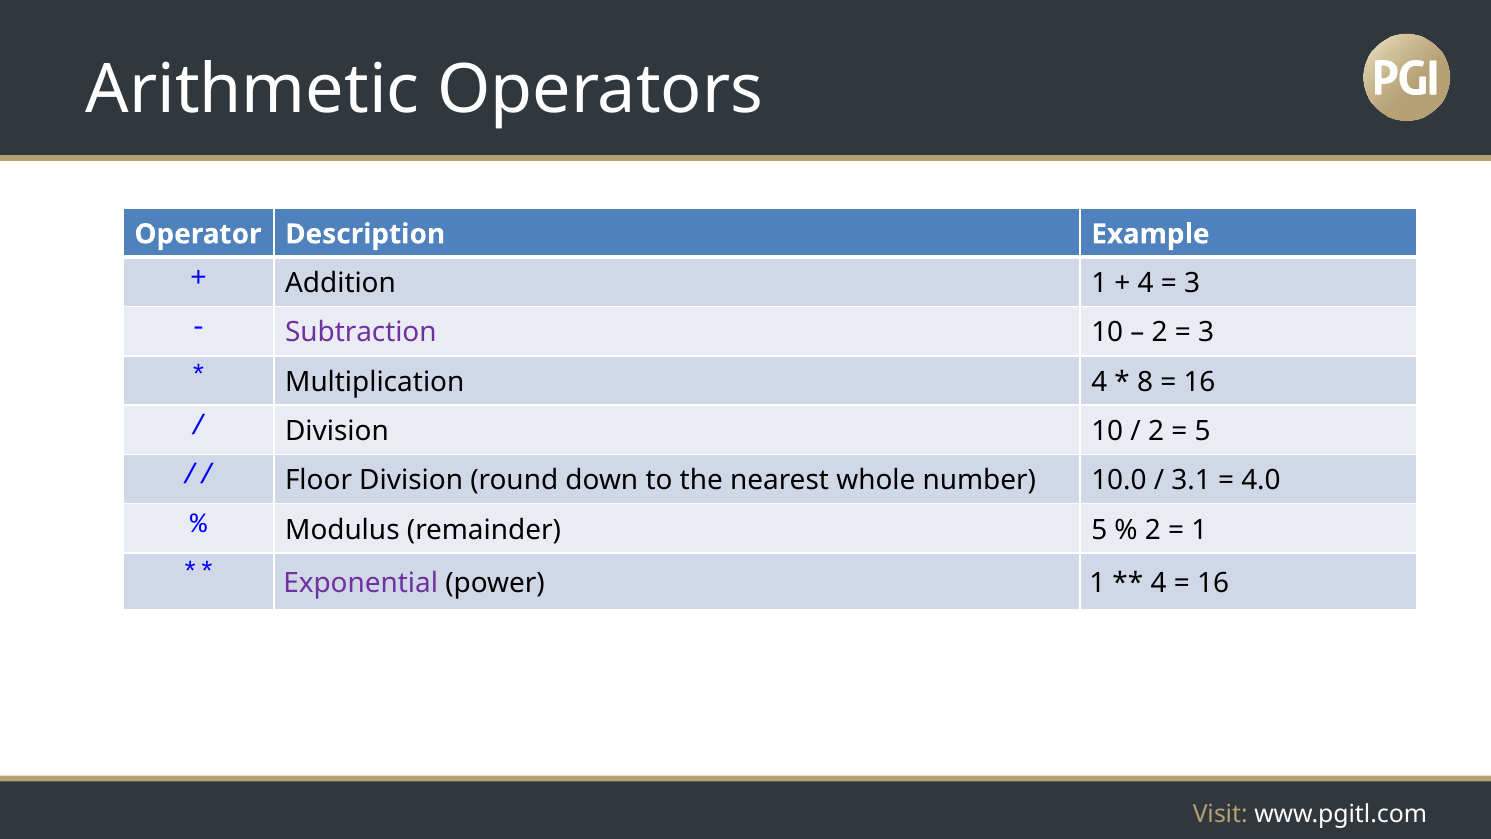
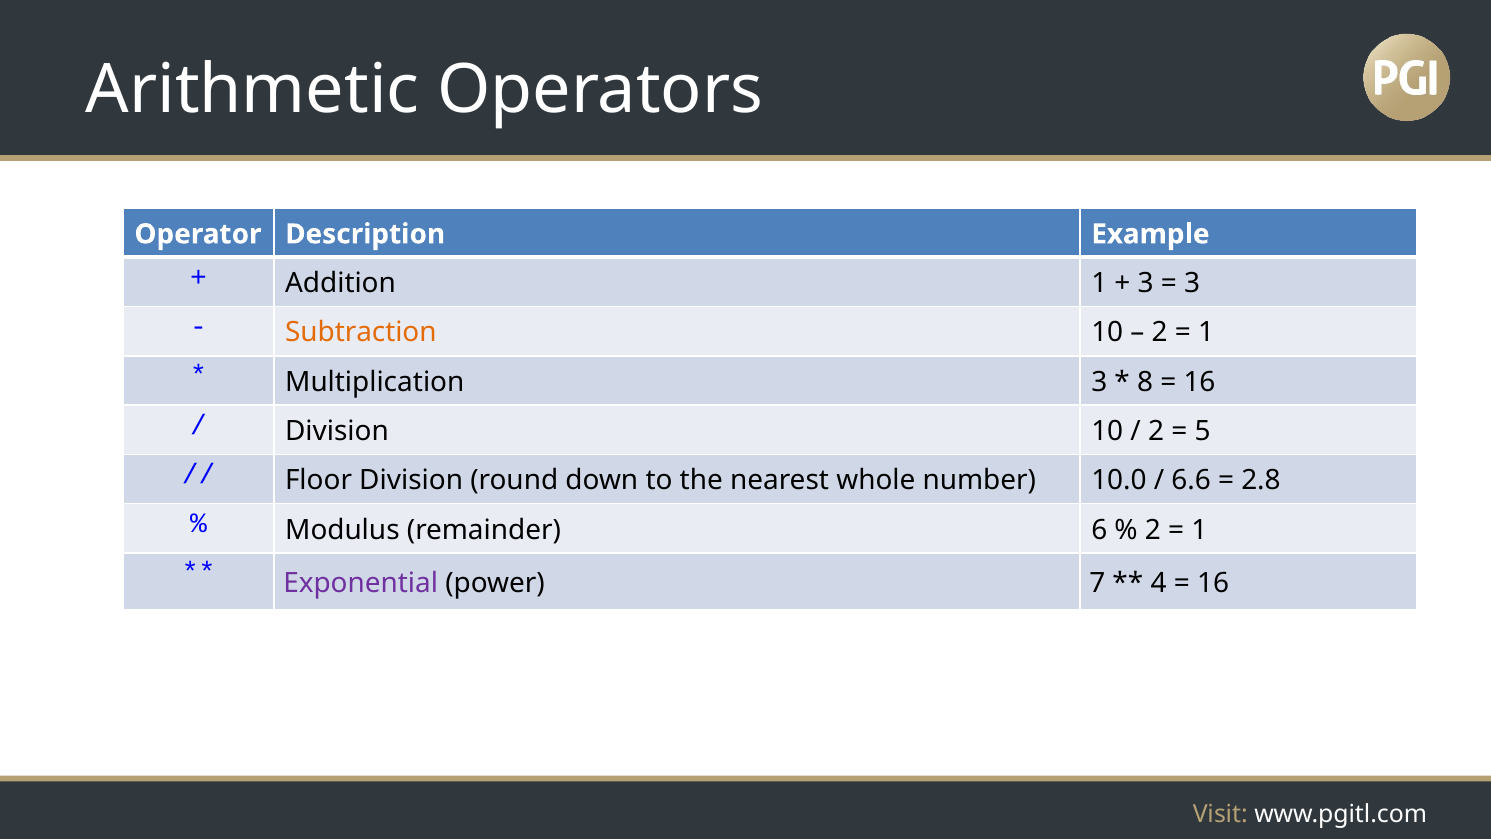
4: 4 -> 3 (1146, 283)
Subtraction colour: purple -> orange (361, 333)
3: 3 -> 1 (1206, 333)
Multiplication 4: 4 -> 3 (1099, 382)
3.1: 3.1 -> 6.6 (1191, 480)
4.0: 4.0 -> 2.8 (1261, 480)
remainder 5: 5 -> 6 (1099, 530)
power 1: 1 -> 7 (1097, 583)
